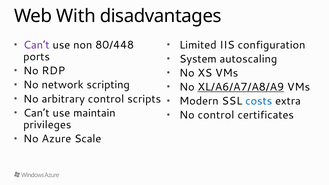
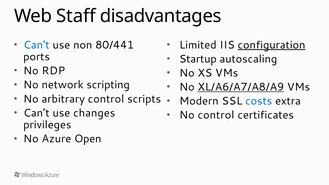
With: With -> Staff (76, 16)
Can’t colour: purple -> blue (36, 45)
80/448: 80/448 -> 80/441 (115, 45)
configuration underline: none -> present (272, 45)
System: System -> Startup (198, 59)
maintain: maintain -> changes (94, 113)
Scale: Scale -> Open (88, 139)
